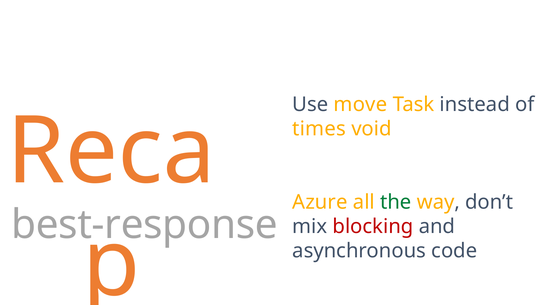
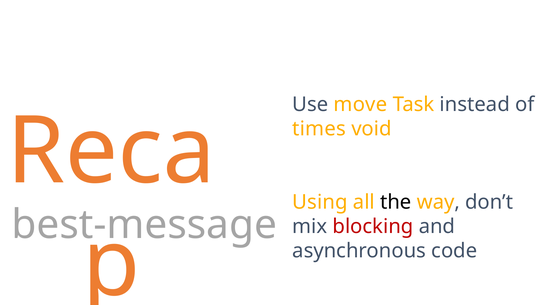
Azure: Azure -> Using (320, 202)
the colour: green -> black (396, 202)
best-response: best-response -> best-message (144, 225)
